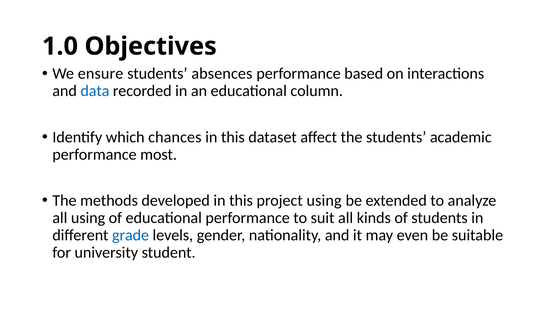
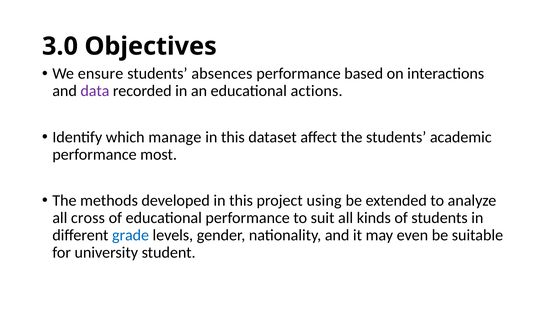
1.0: 1.0 -> 3.0 (60, 46)
data colour: blue -> purple (95, 91)
column: column -> actions (317, 91)
chances: chances -> manage (175, 137)
all using: using -> cross (88, 218)
